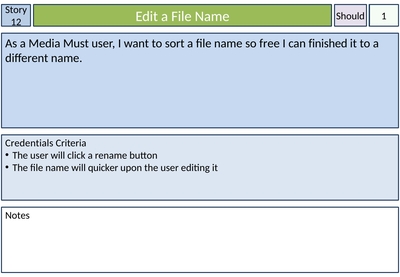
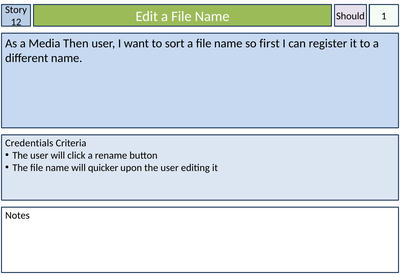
Must: Must -> Then (76, 43)
free: free -> first (269, 43)
finished: finished -> register (328, 43)
